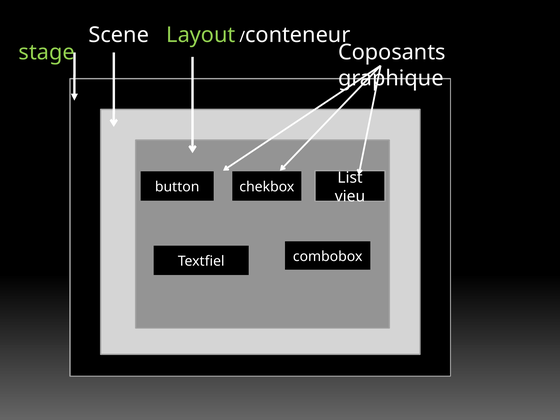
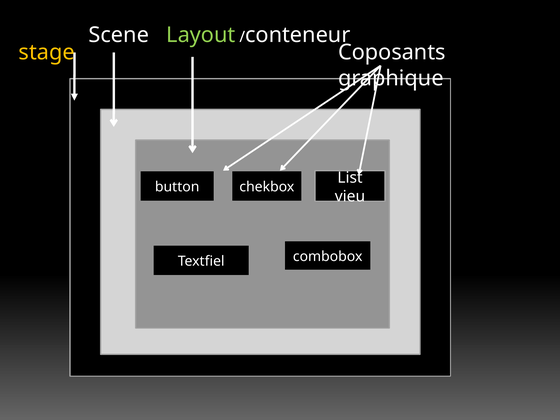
stage colour: light green -> yellow (47, 52)
